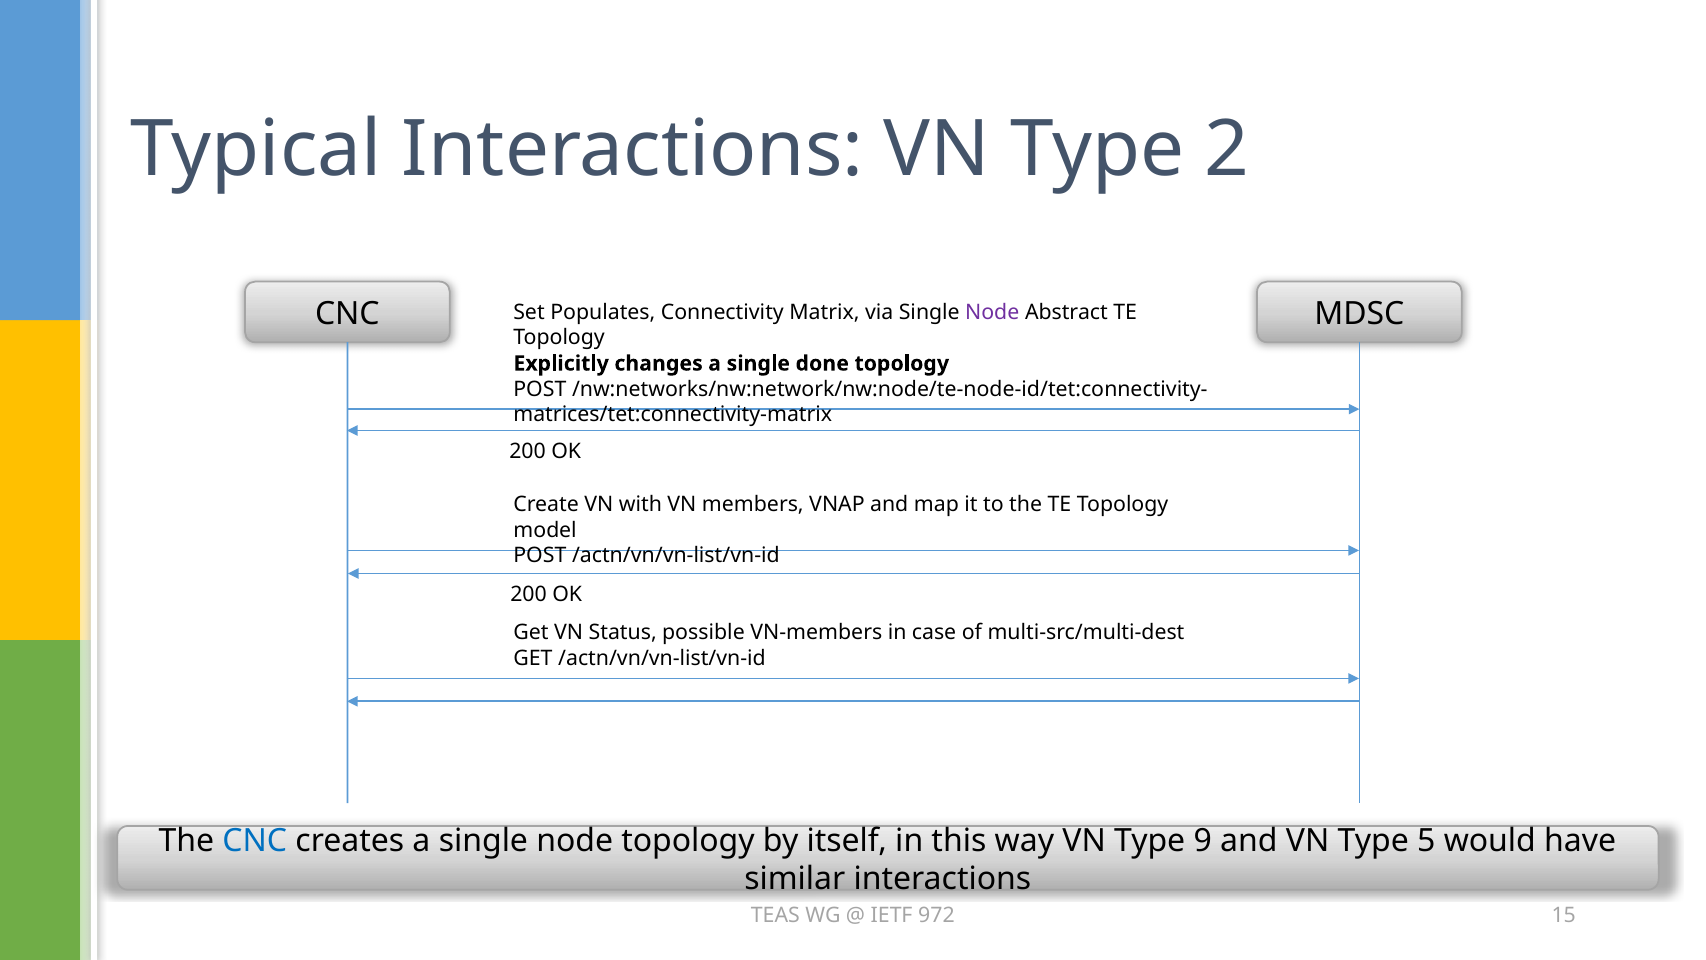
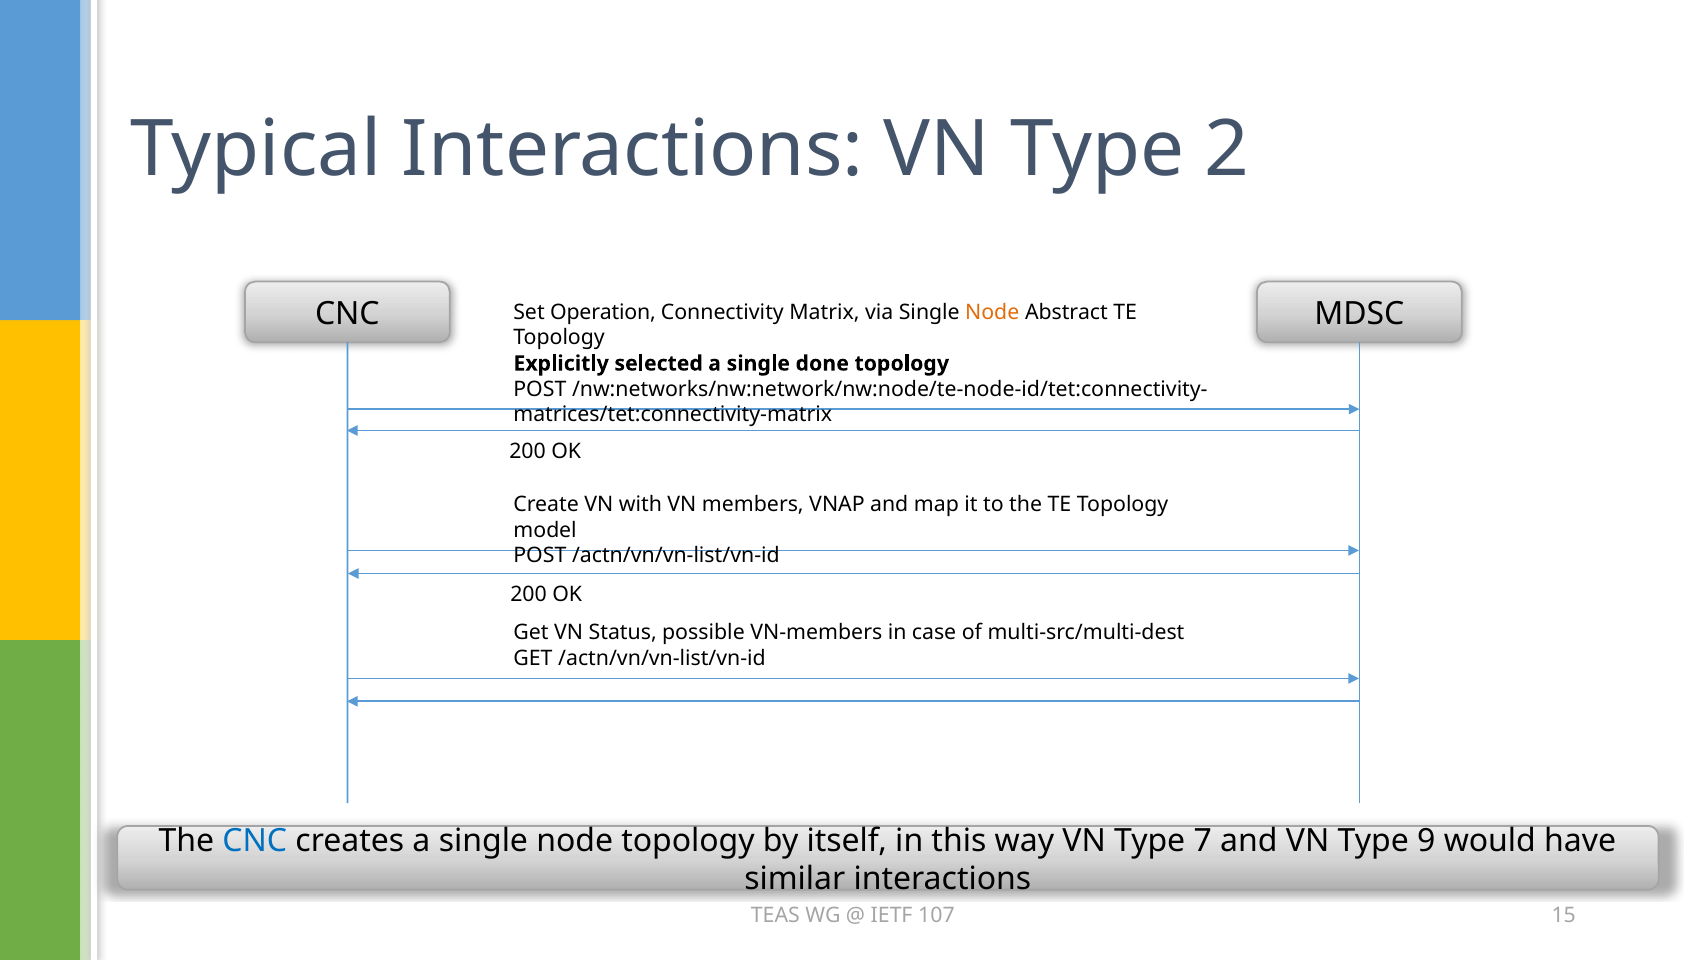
Populates: Populates -> Operation (603, 312)
Node colour: purple -> orange (992, 312)
changes: changes -> selected (659, 363)
9: 9 -> 7 (1203, 841)
5: 5 -> 9 (1426, 841)
972: 972 -> 107 (936, 915)
